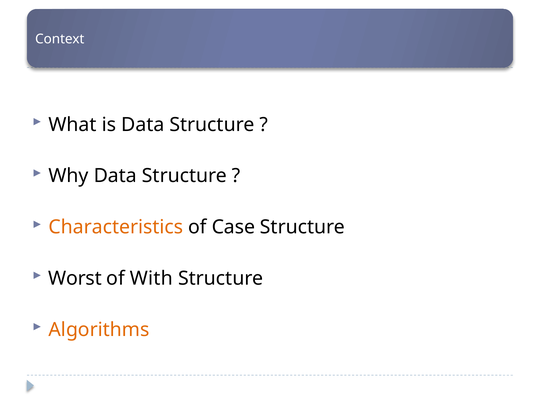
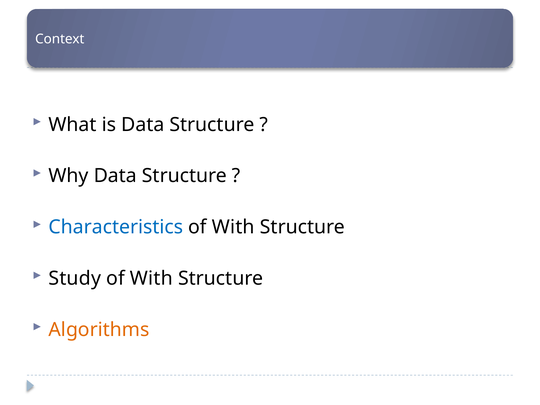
Characteristics colour: orange -> blue (116, 227)
Case: Case -> With (233, 227)
Worst: Worst -> Study (75, 278)
